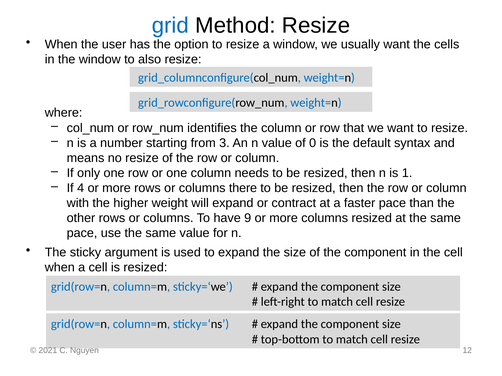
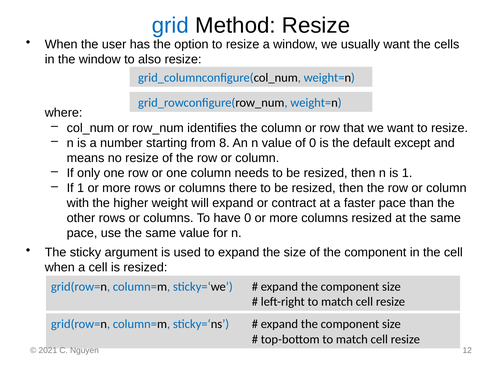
3: 3 -> 8 (224, 143)
syntax: syntax -> except (412, 143)
If 4: 4 -> 1 (81, 188)
have 9: 9 -> 0 (248, 218)
